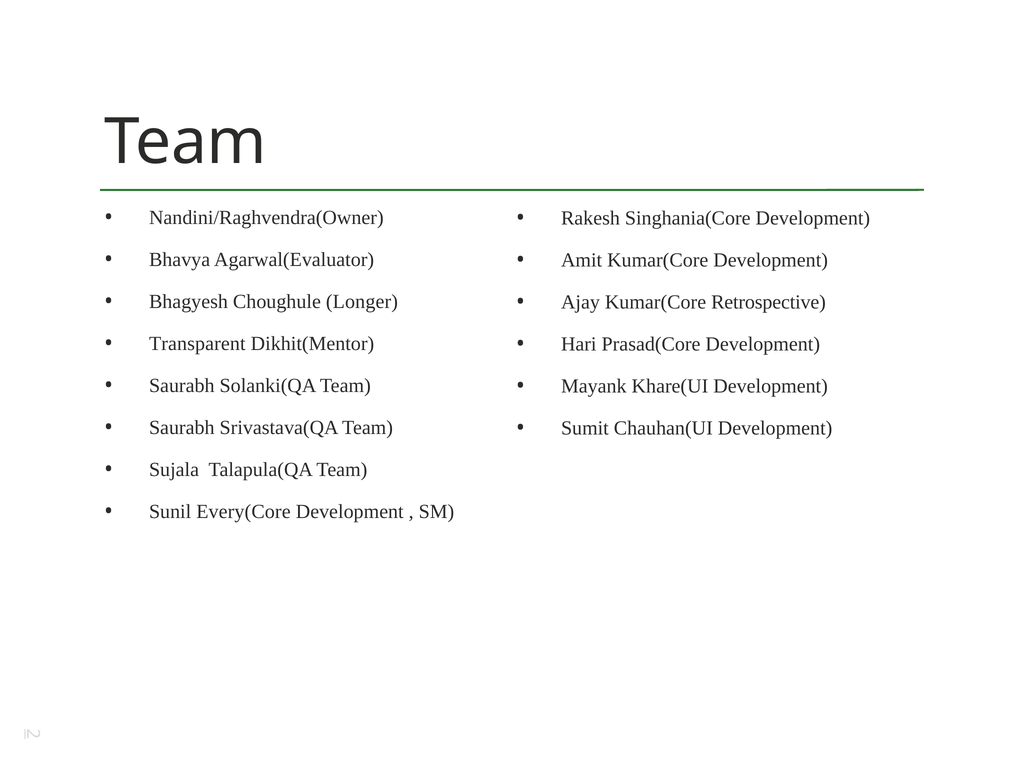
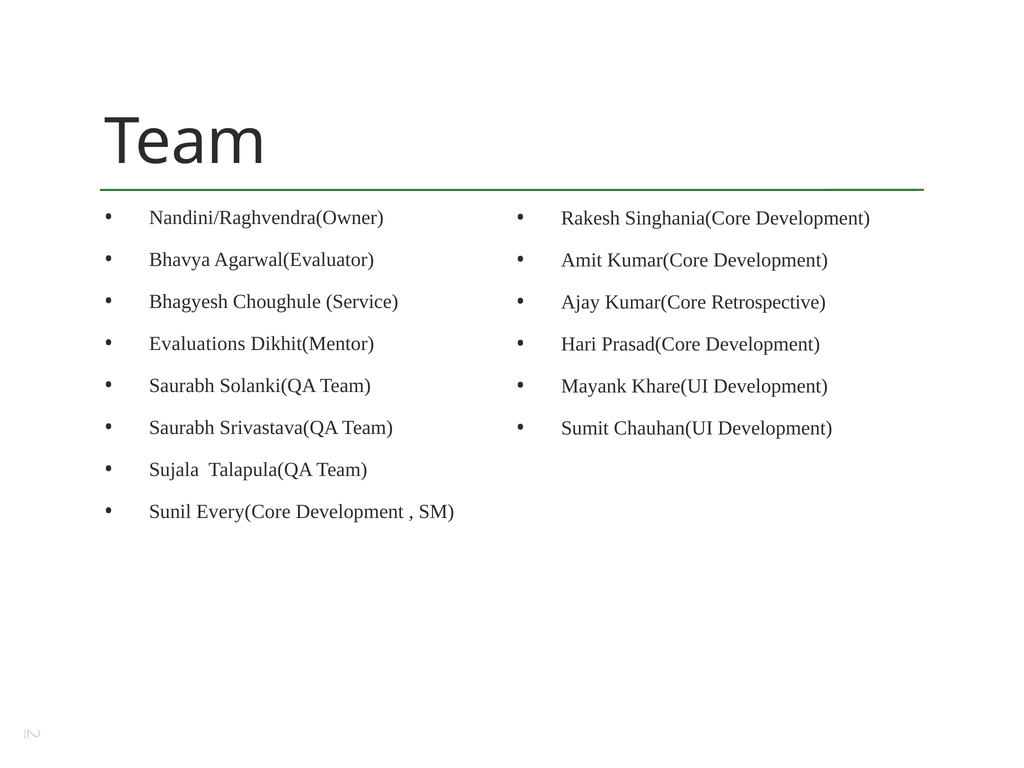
Longer: Longer -> Service (362, 301)
Transparent: Transparent -> Evaluations (197, 343)
